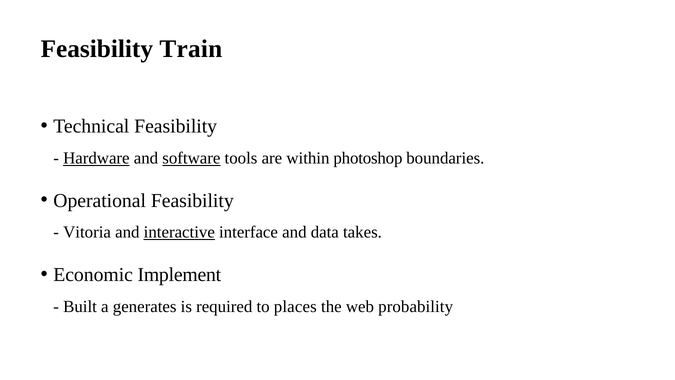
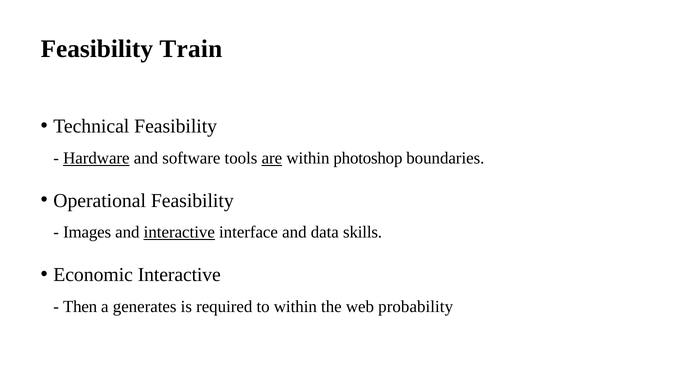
software underline: present -> none (191, 158)
are underline: none -> present (272, 158)
Vitoria: Vitoria -> Images (87, 232)
takes: takes -> skills (363, 232)
Economic Implement: Implement -> Interactive (179, 275)
Built: Built -> Then (80, 306)
to places: places -> within (295, 306)
